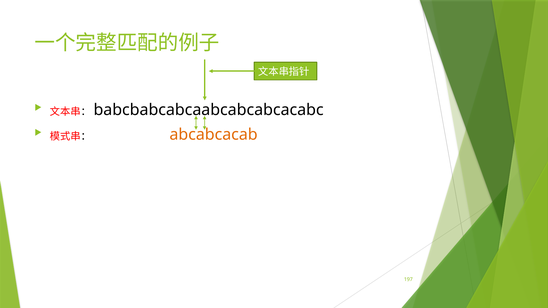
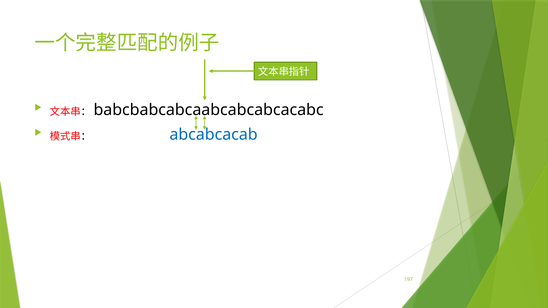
abcabcacab colour: orange -> blue (214, 135)
